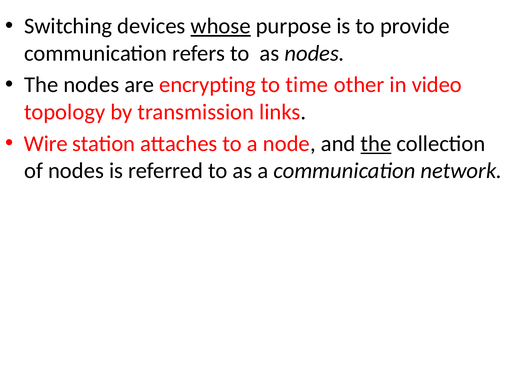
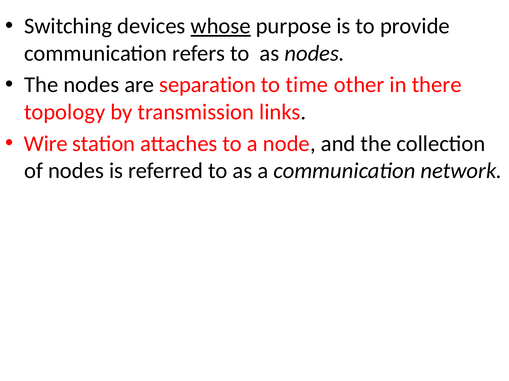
encrypting: encrypting -> separation (208, 85)
video: video -> there (437, 85)
the underline: present -> none (376, 144)
